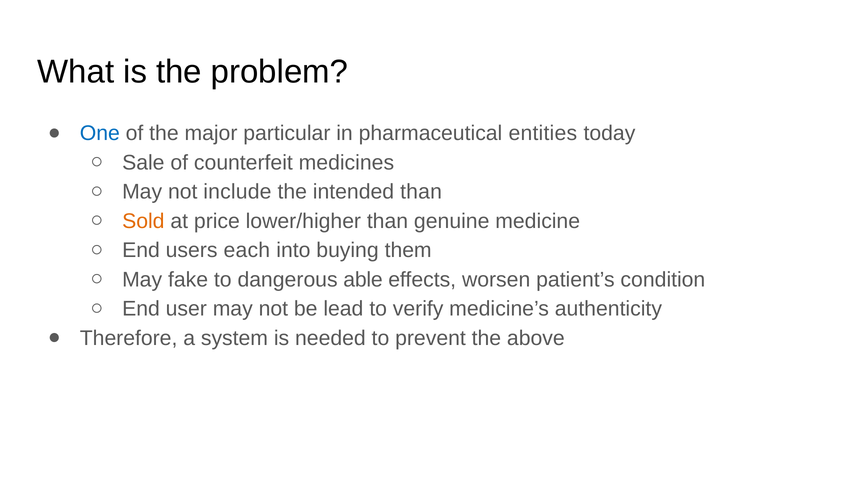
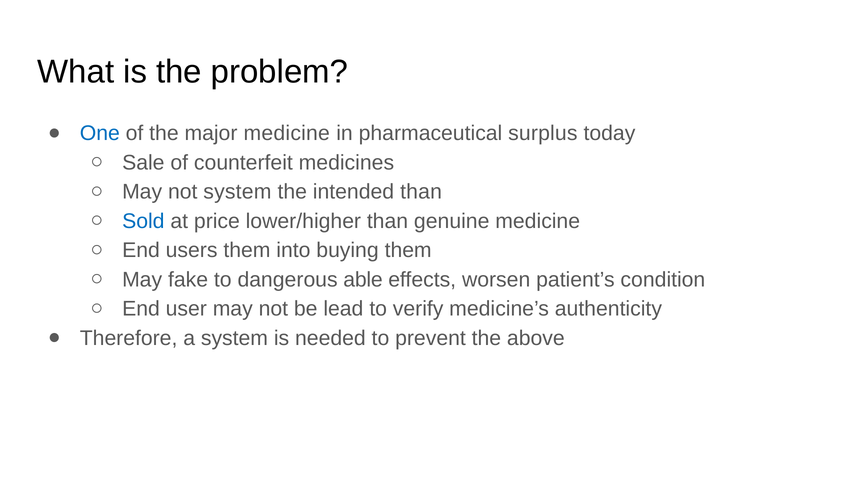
major particular: particular -> medicine (287, 133)
entities: entities -> surplus (543, 133)
not include: include -> system (237, 192)
Sold colour: orange -> blue (143, 221)
users each: each -> them (247, 250)
